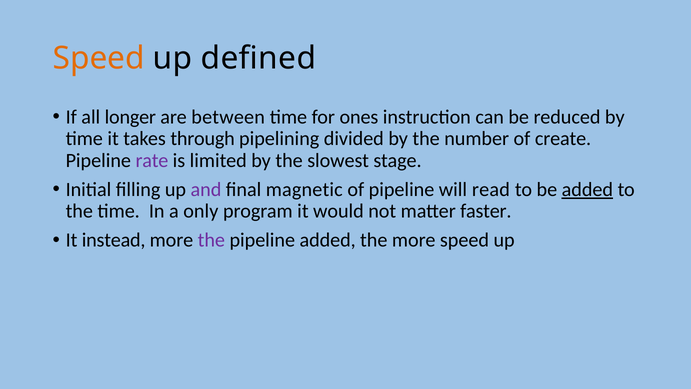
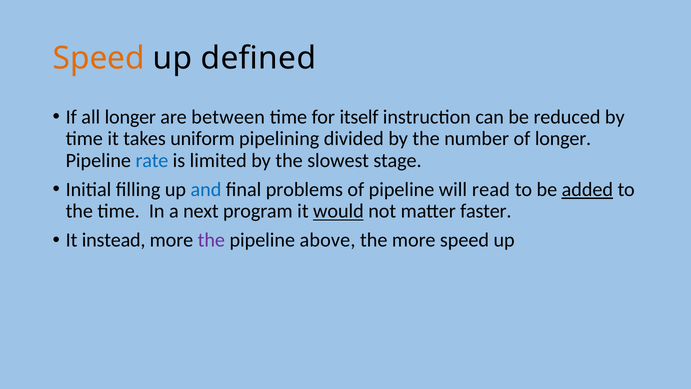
ones: ones -> itself (359, 117)
through: through -> uniform (203, 139)
of create: create -> longer (563, 139)
rate colour: purple -> blue (152, 160)
and colour: purple -> blue (206, 189)
magnetic: magnetic -> problems (304, 189)
only: only -> next (201, 211)
would underline: none -> present (338, 211)
pipeline added: added -> above (327, 240)
